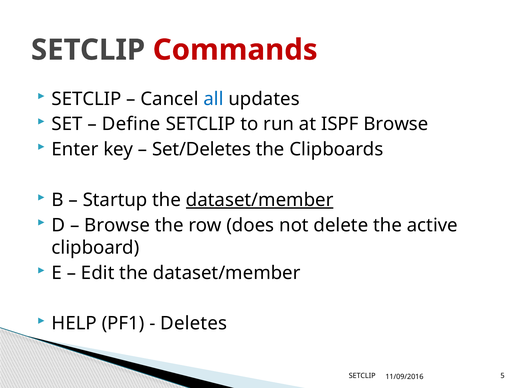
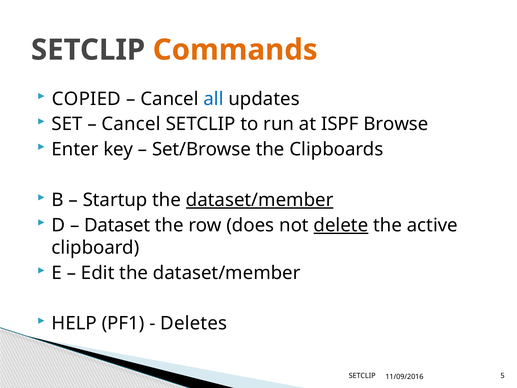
Commands colour: red -> orange (235, 50)
SETCLIP: SETCLIP -> COPIED (86, 99)
Define: Define -> Cancel (131, 124)
Set/Deletes: Set/Deletes -> Set/Browse (201, 149)
Browse: Browse -> Dataset (117, 225)
delete underline: none -> present (341, 225)
